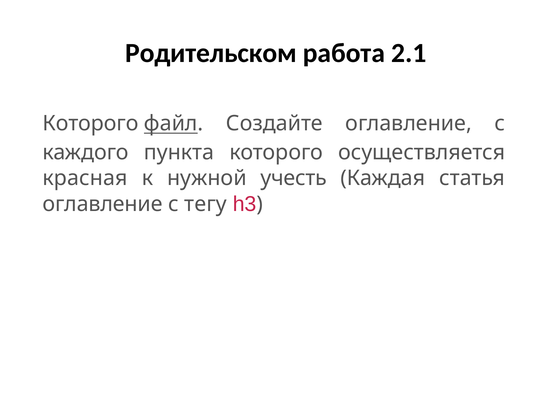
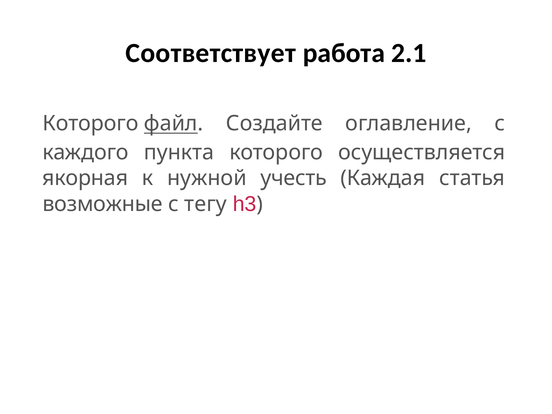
Родительском: Родительском -> Соответствует (211, 53)
красная: красная -> якорная (85, 178)
оглавление: оглавление -> возможные (103, 204)
